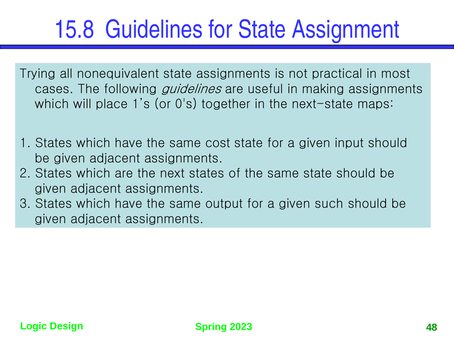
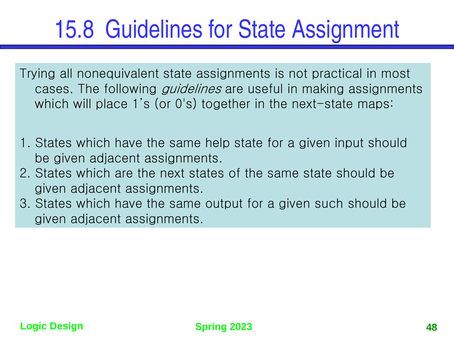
cost: cost -> help (218, 143)
